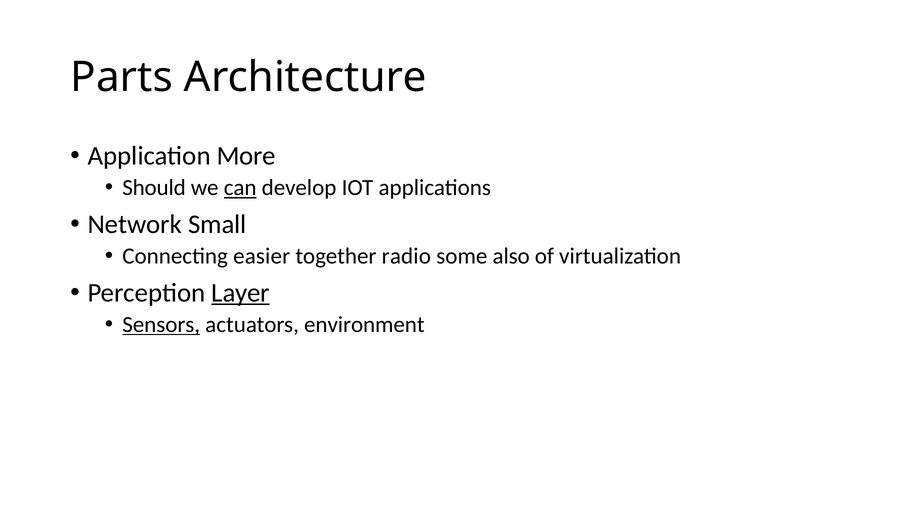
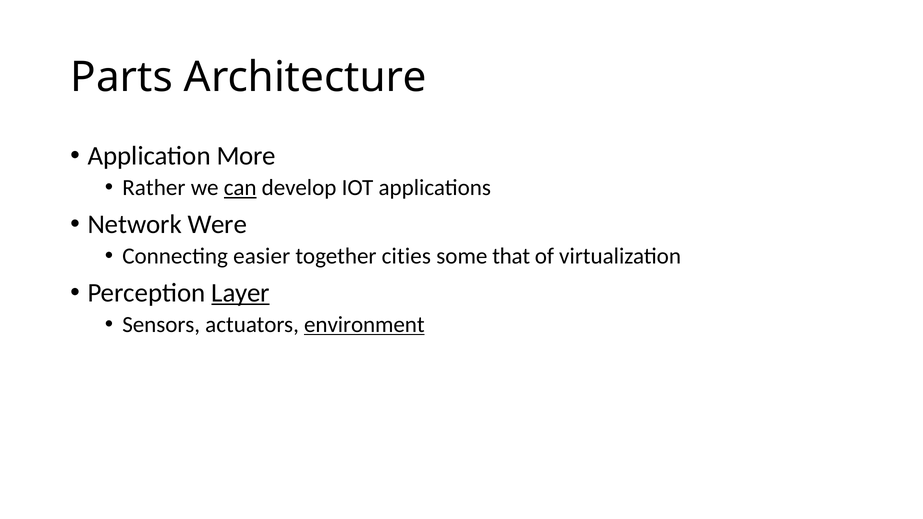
Should: Should -> Rather (154, 188)
Small: Small -> Were (217, 224)
radio: radio -> cities (406, 256)
also: also -> that (511, 256)
Sensors underline: present -> none (161, 325)
environment underline: none -> present (364, 325)
